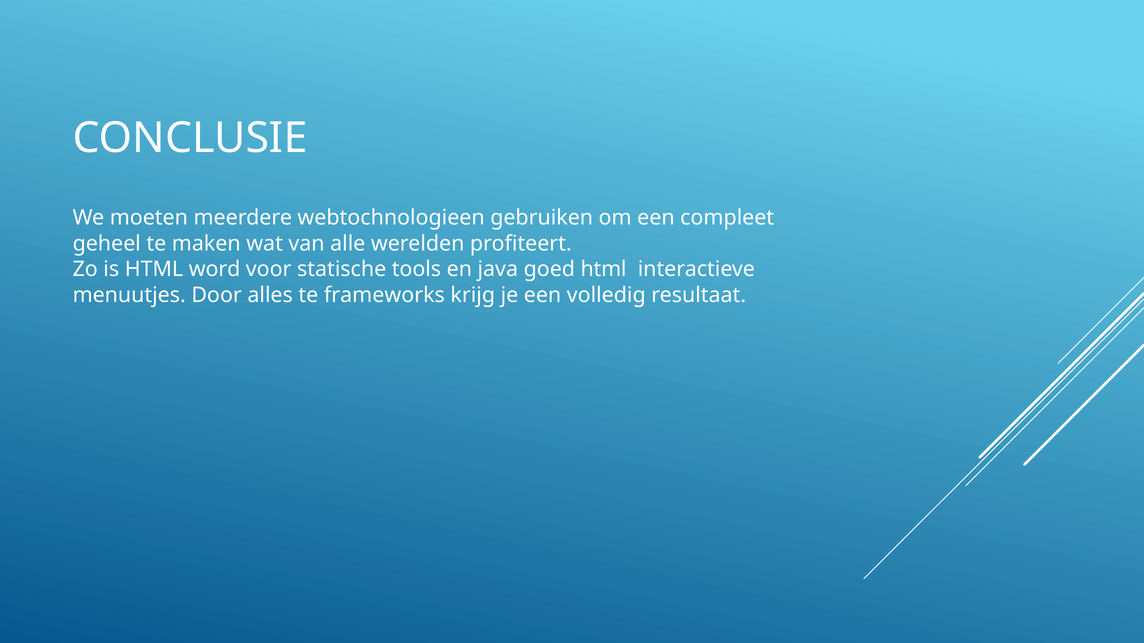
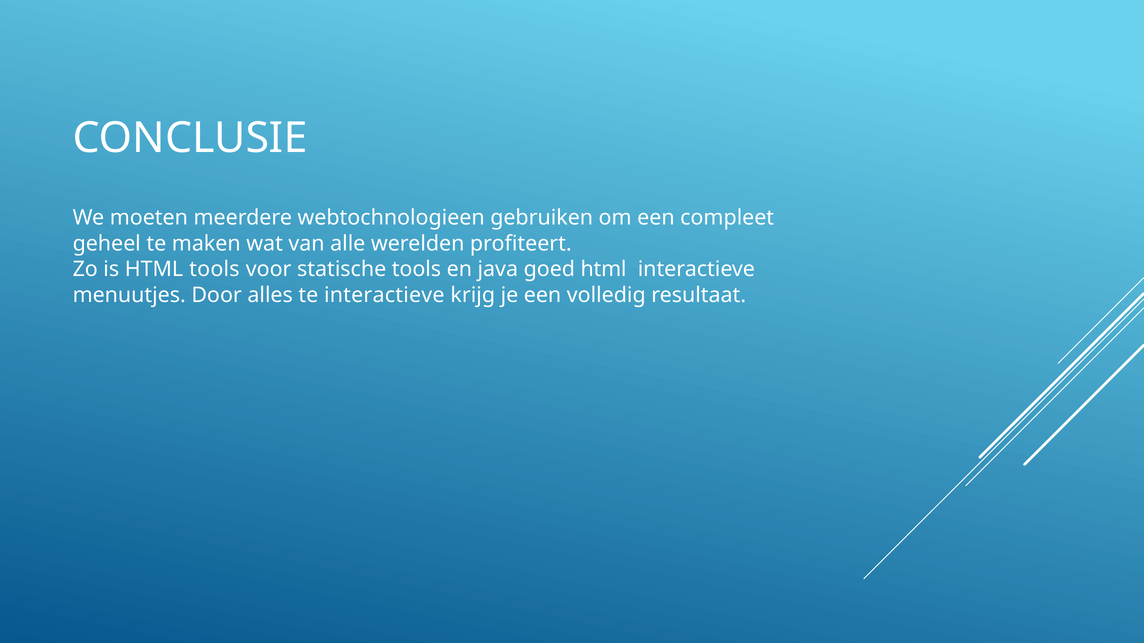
HTML word: word -> tools (214, 269)
te frameworks: frameworks -> interactieve (384, 295)
